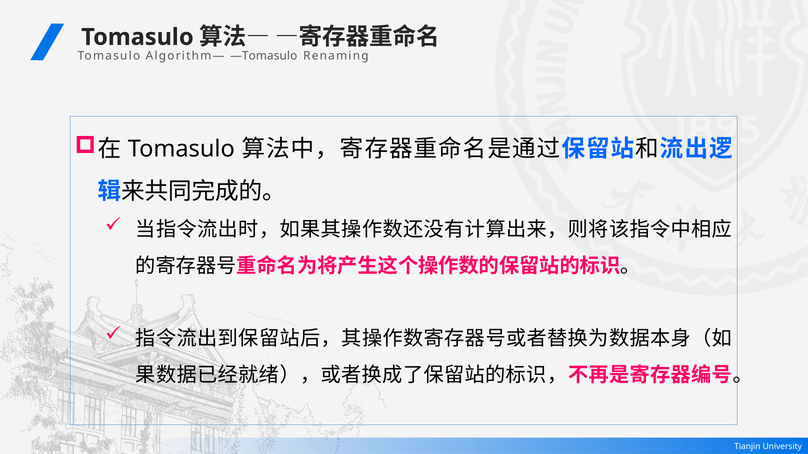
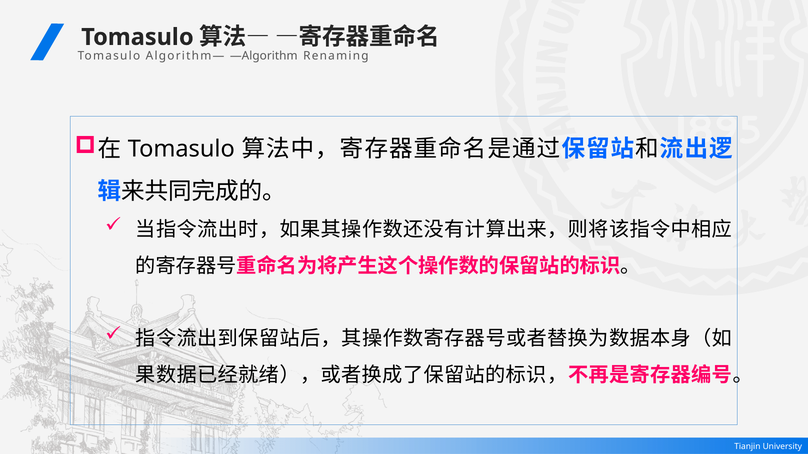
—Tomasulo: —Tomasulo -> —Algorithm (264, 56)
